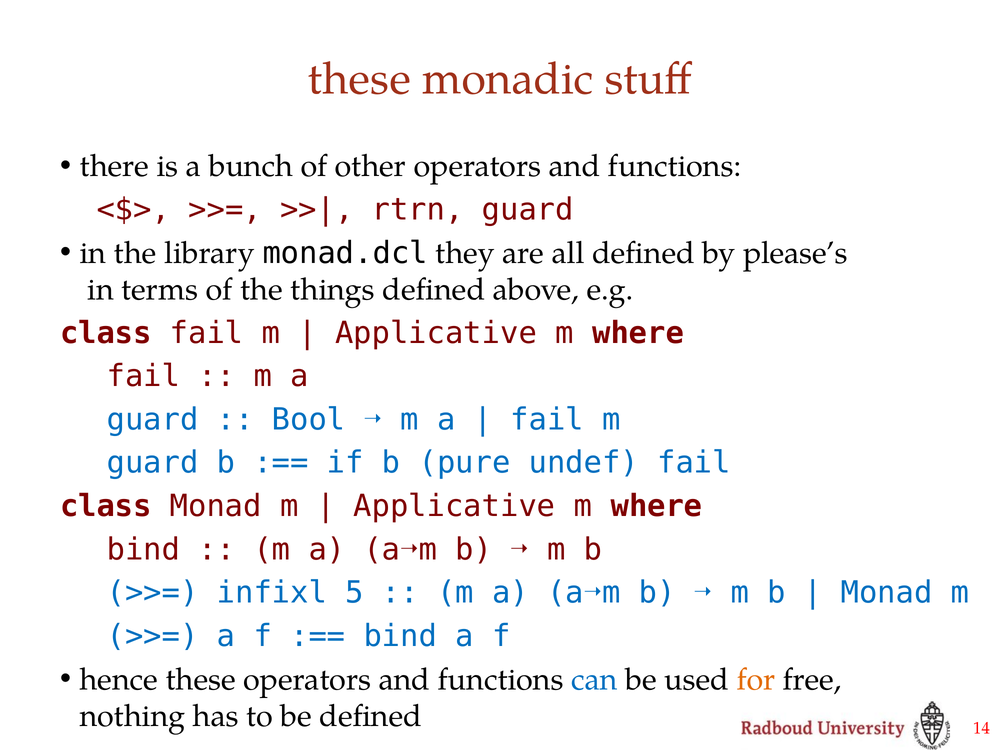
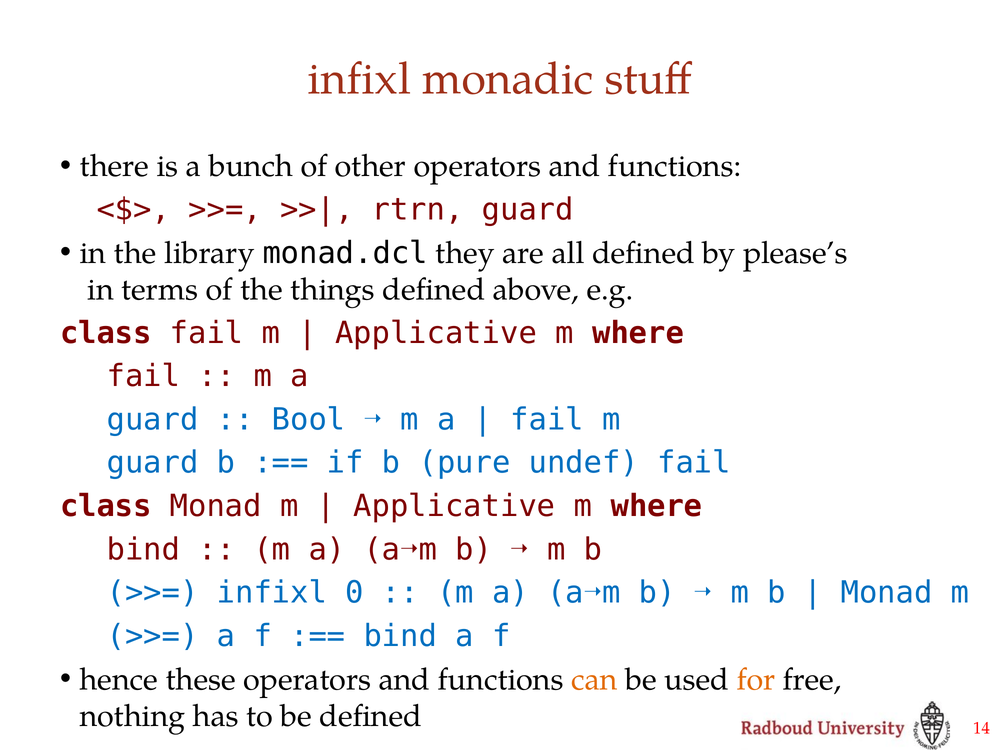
these: these -> infixl (359, 79)
5: 5 -> 0 (354, 593)
can colour: blue -> orange (594, 679)
